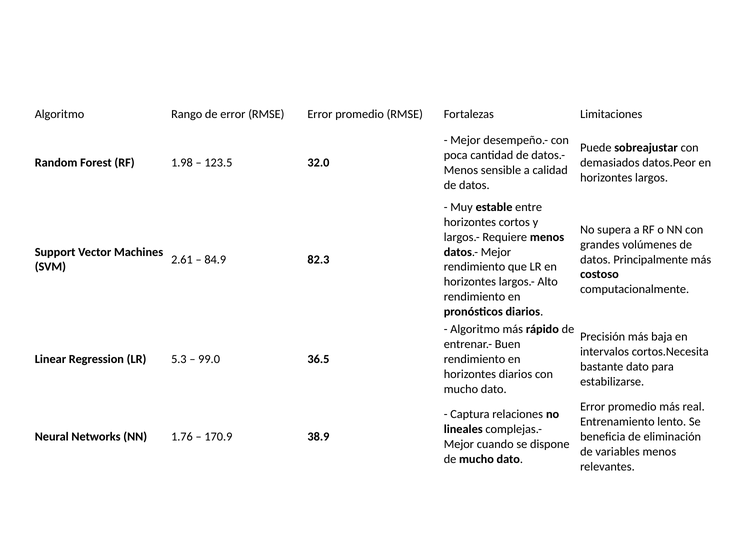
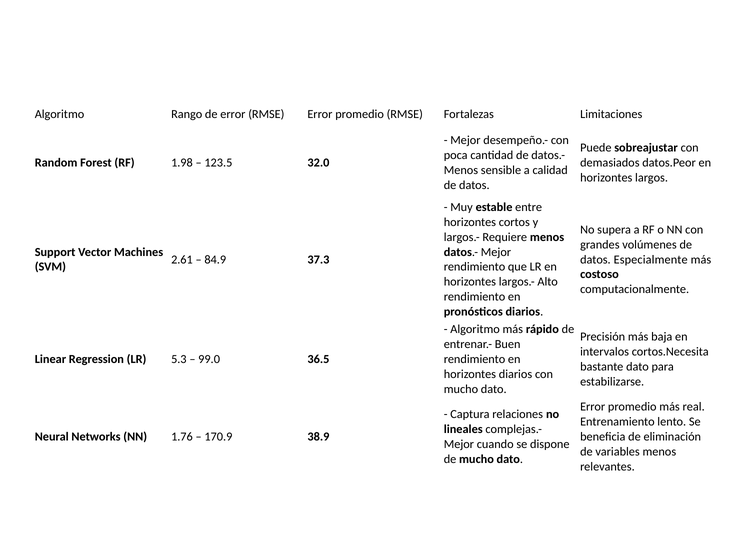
82.3: 82.3 -> 37.3 (318, 260)
Principalmente: Principalmente -> Especialmente (651, 260)
